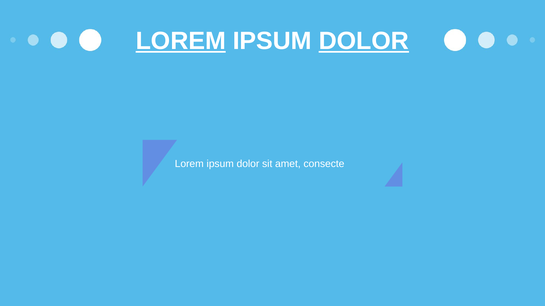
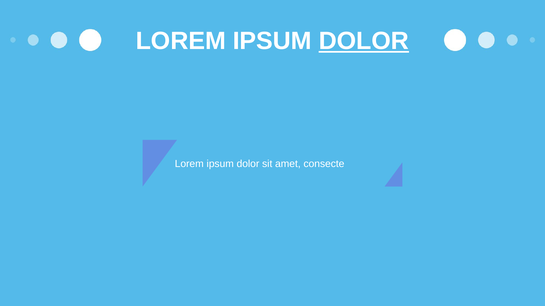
LOREM underline: present -> none (181, 41)
